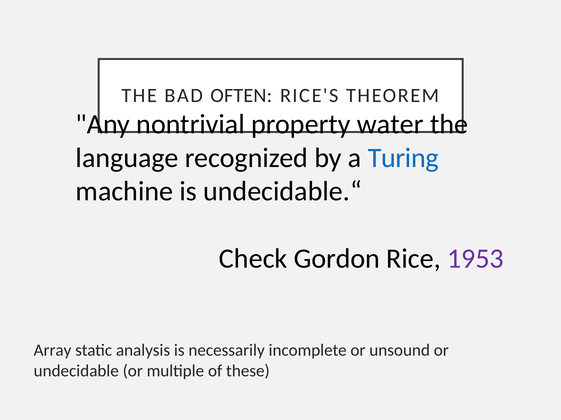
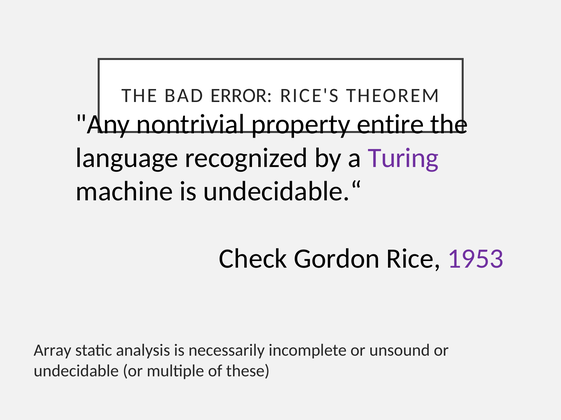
OFTEN: OFTEN -> ERROR (241, 96)
water: water -> entire (390, 124)
Turing colour: blue -> purple (403, 158)
